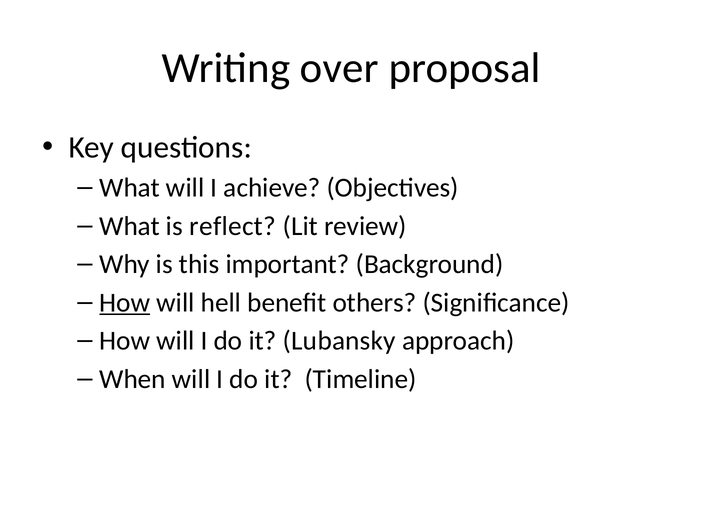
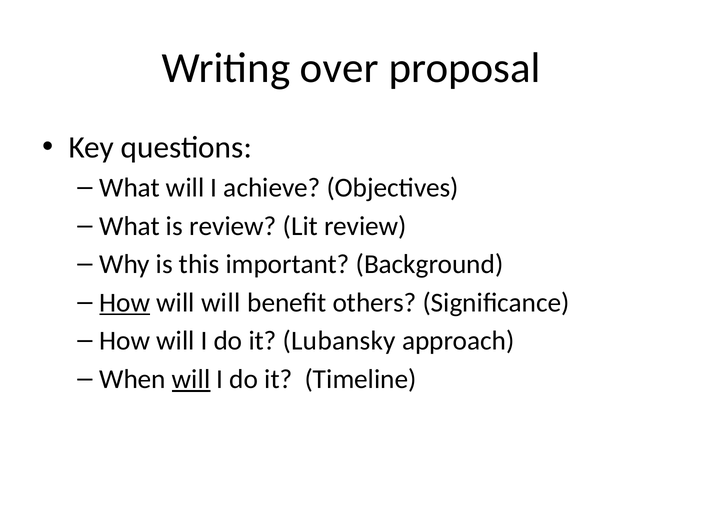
is reflect: reflect -> review (233, 226)
will hell: hell -> will (221, 303)
will underline: none -> present (191, 379)
